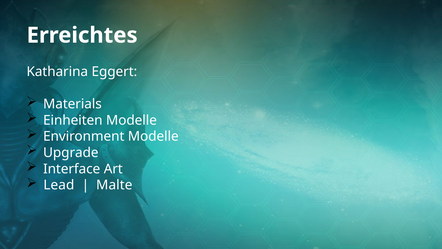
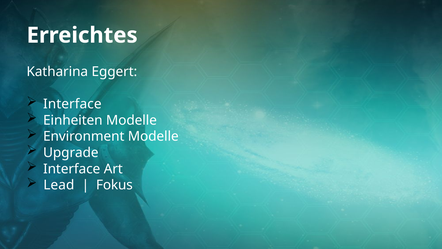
Materials: Materials -> Interface (72, 104)
Malte: Malte -> Fokus (114, 185)
